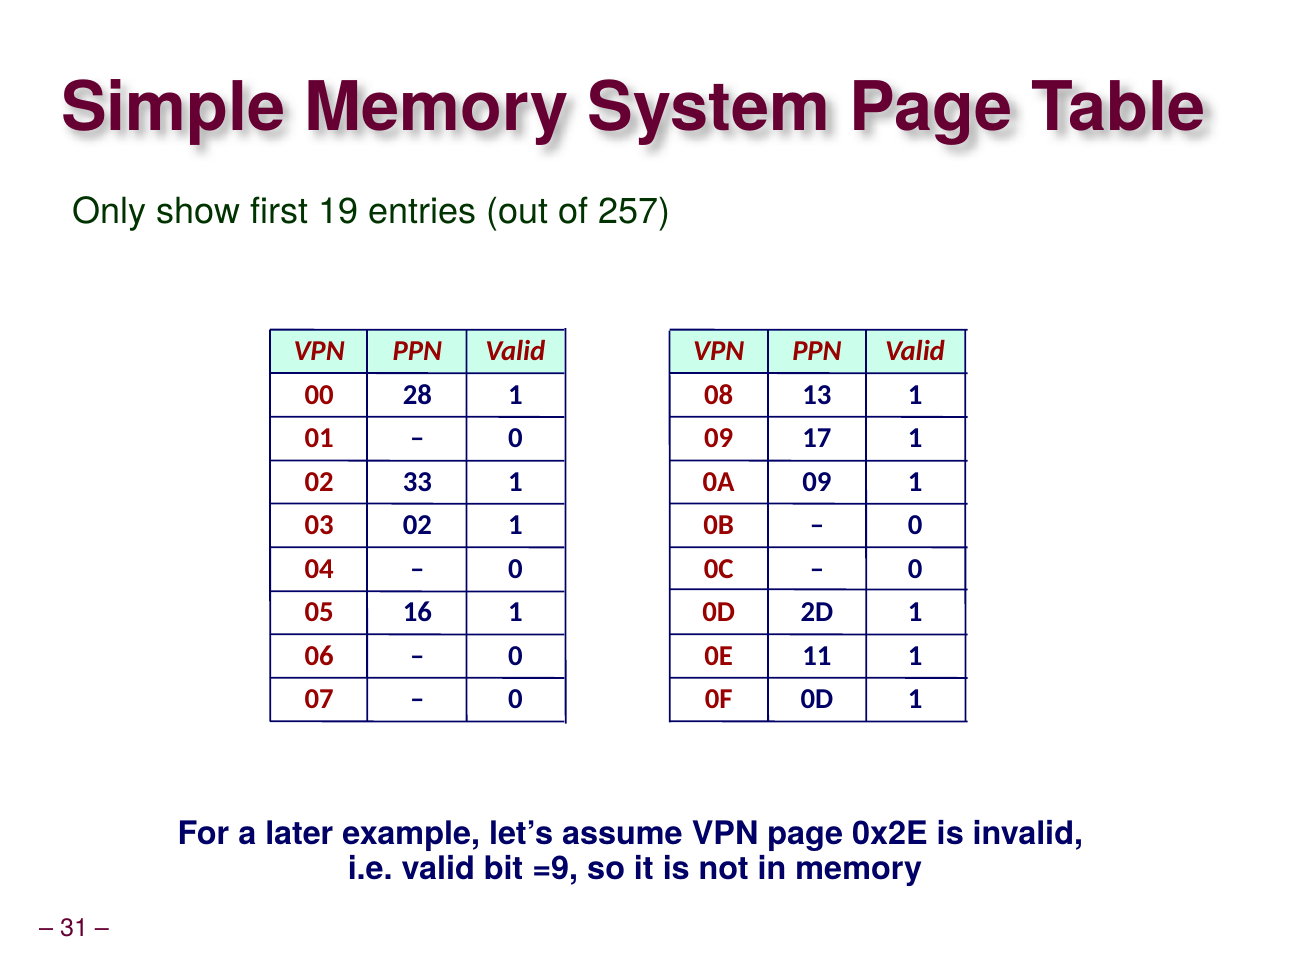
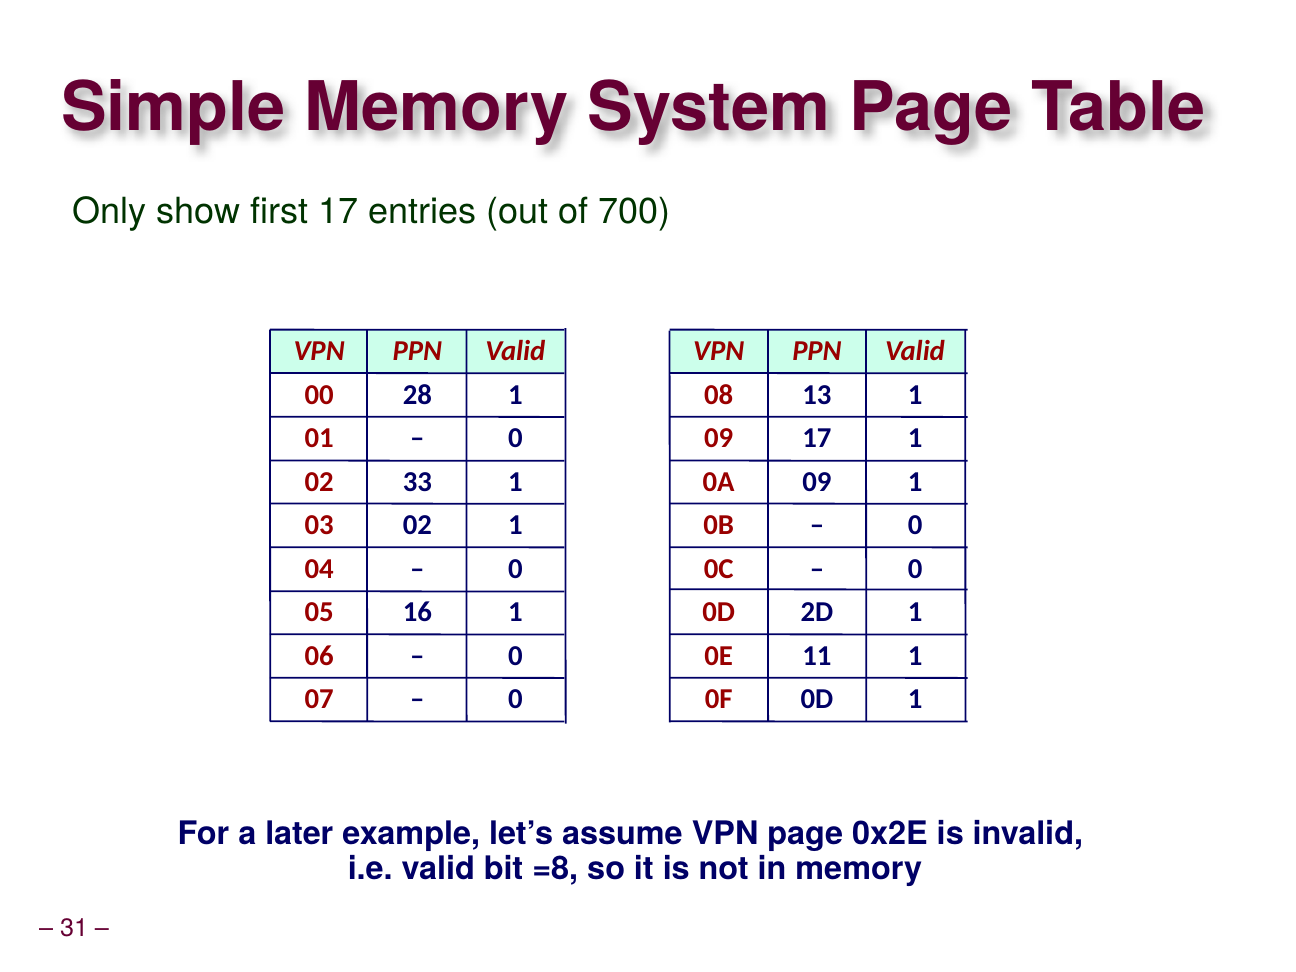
first 19: 19 -> 17 (338, 211)
257: 257 -> 700 (635, 211)
=9: =9 -> =8 (555, 869)
